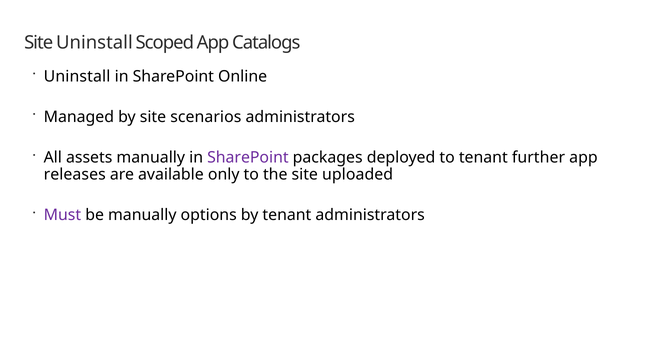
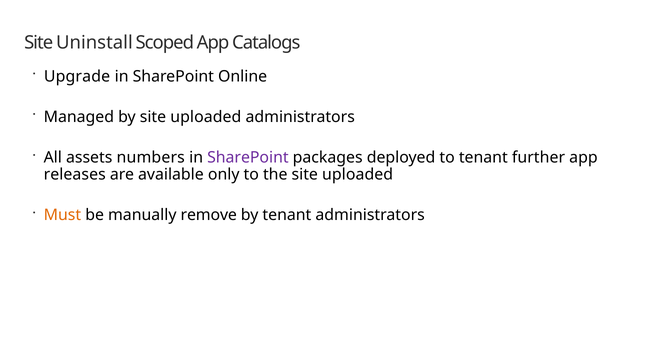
Uninstall: Uninstall -> Upgrade (77, 76)
by site scenarios: scenarios -> uploaded (206, 117)
assets manually: manually -> numbers (151, 157)
Must colour: purple -> orange (62, 215)
options: options -> remove (209, 215)
